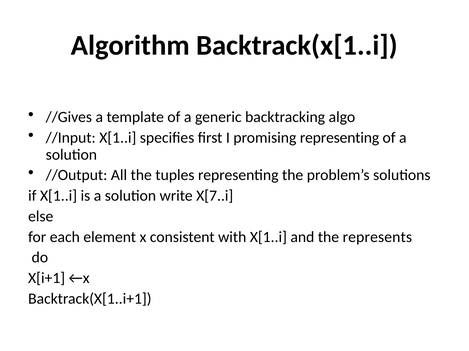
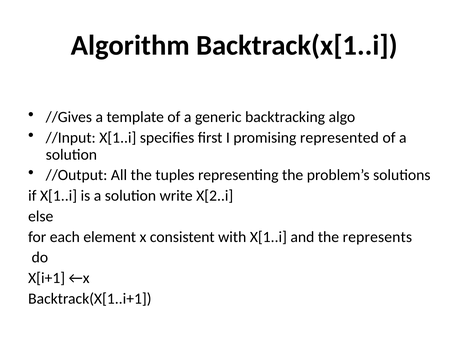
promising representing: representing -> represented (339, 138)
X[7..i: X[7..i -> X[2..i (215, 196)
